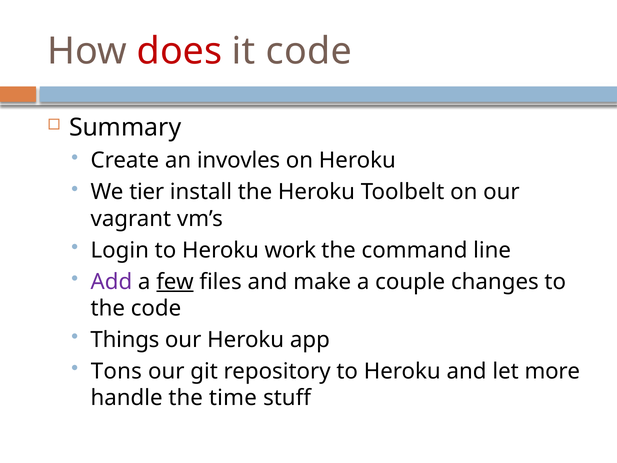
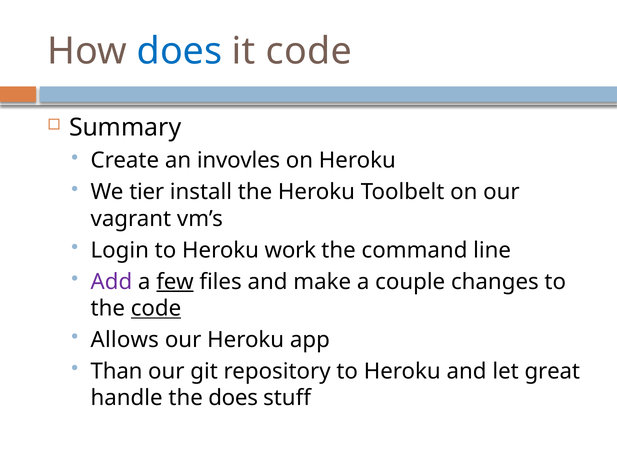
does colour: red -> blue (180, 51)
code underline: none -> present (156, 308)
Things: Things -> Allows (125, 340)
Tons: Tons -> Than (117, 371)
more: more -> great (552, 371)
the time: time -> does (233, 398)
